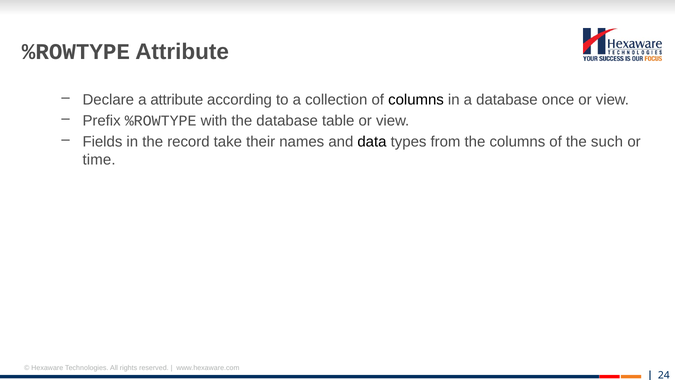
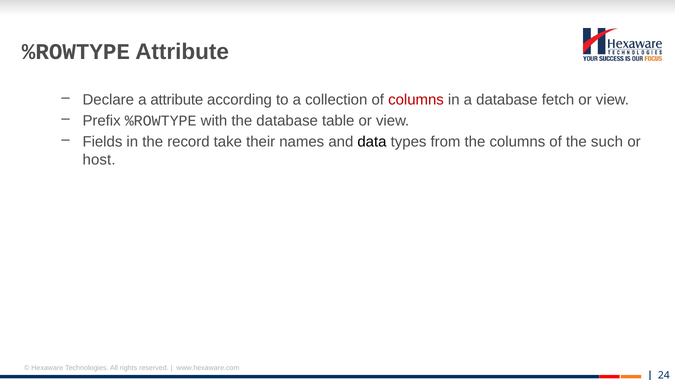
columns colour: black -> red (416, 100)
once: once -> fetch (558, 100)
time: time -> host (99, 160)
